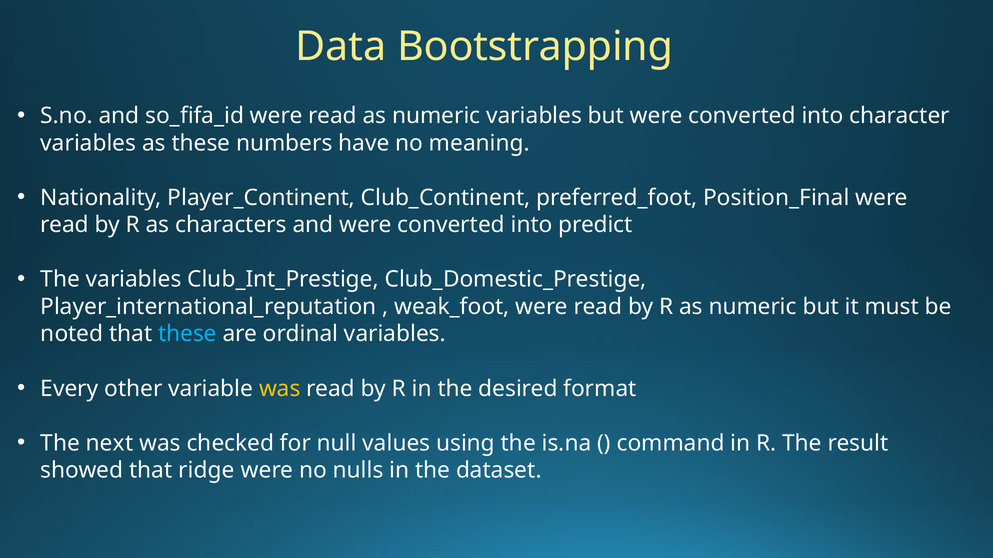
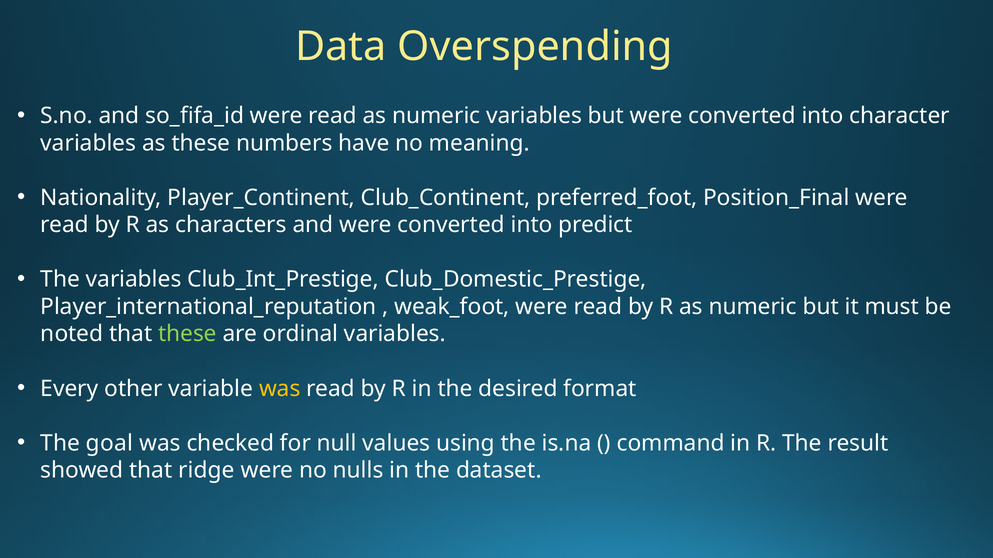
Bootstrapping: Bootstrapping -> Overspending (535, 47)
these colour: light blue -> light green (187, 334)
next: next -> goal (109, 444)
